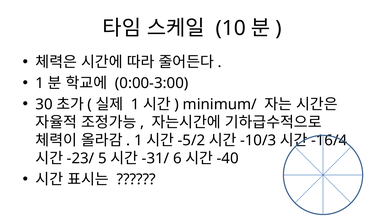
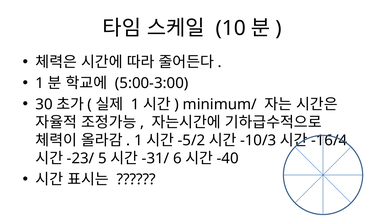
0:00-3:00: 0:00-3:00 -> 5:00-3:00 (152, 83)
